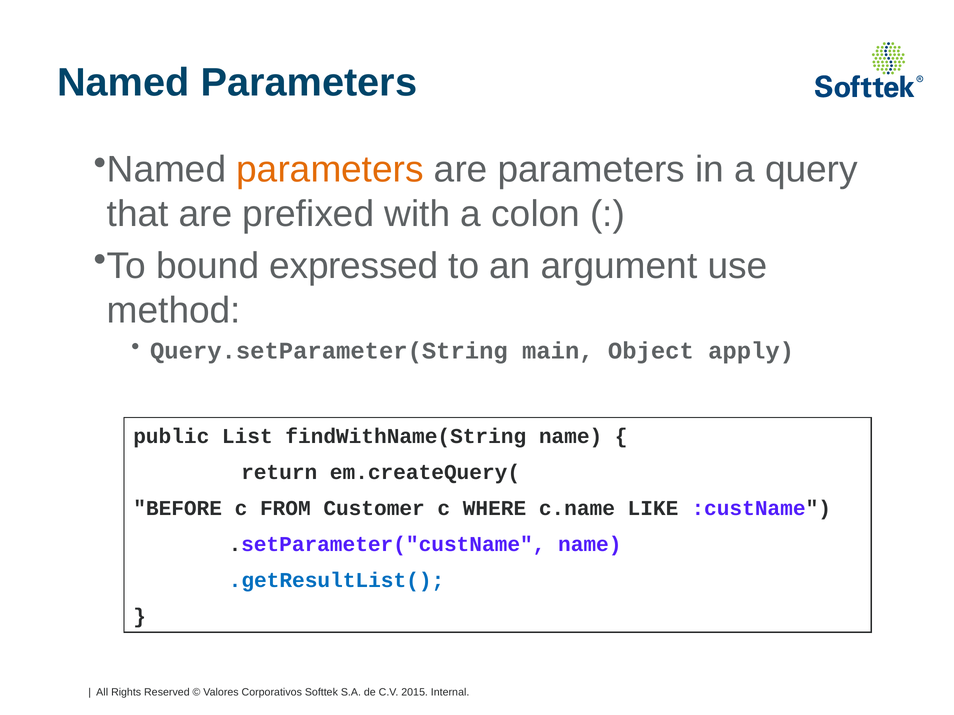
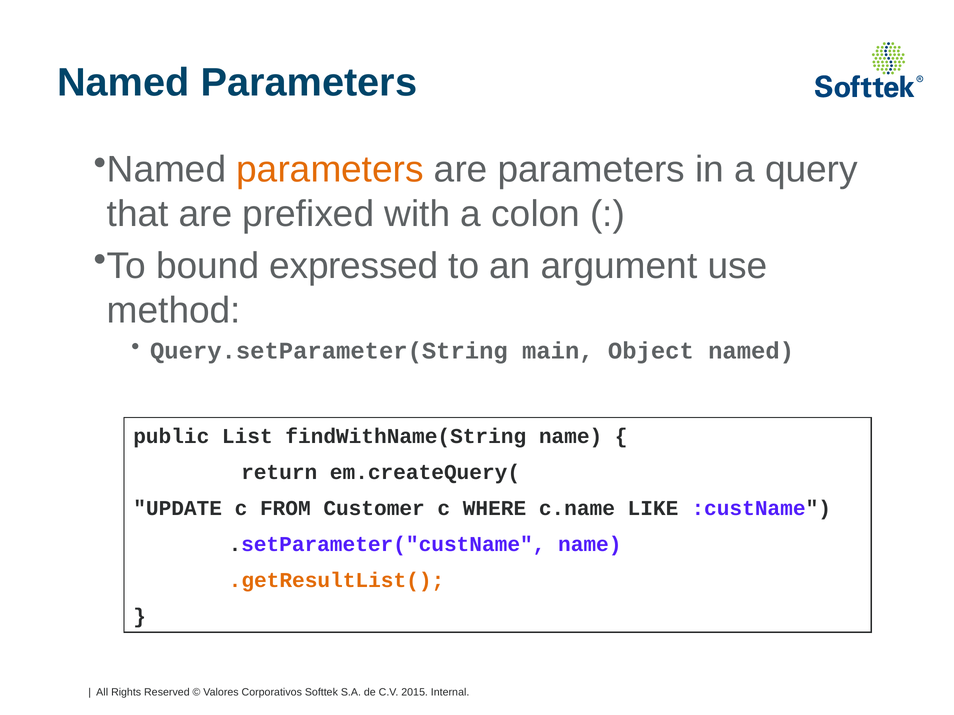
Object apply: apply -> named (751, 351)
BEFORE: BEFORE -> UPDATE (178, 509)
.getResultList( colour: blue -> orange (336, 581)
